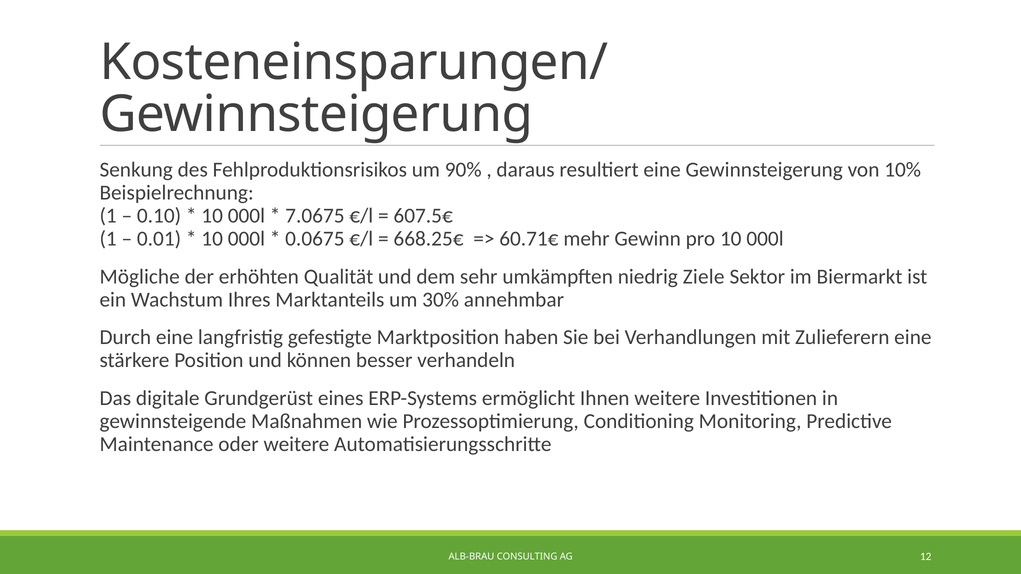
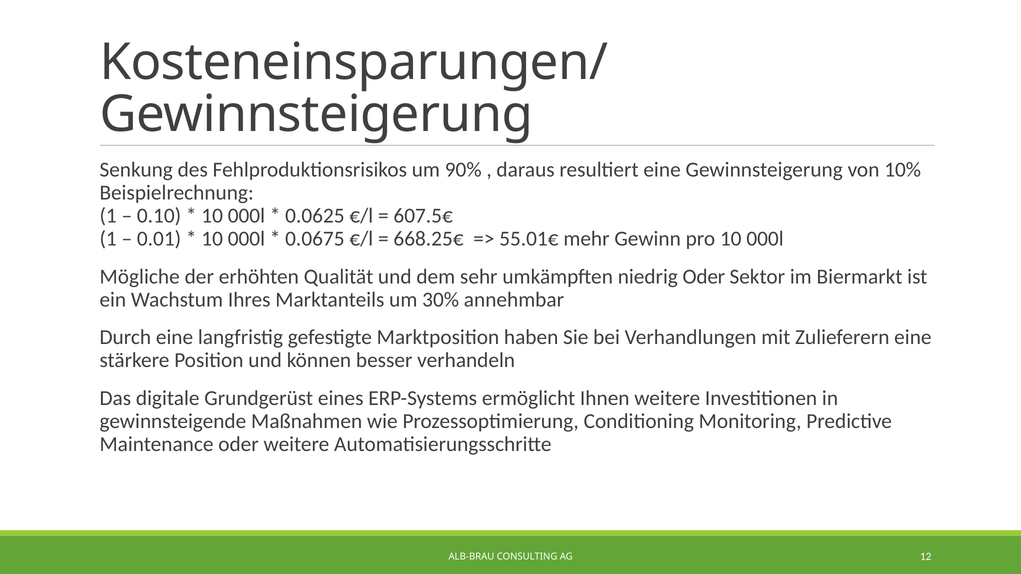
7.0675: 7.0675 -> 0.0625 (315, 216)
60.71€: 60.71€ -> 55.01€ (529, 239)
niedrig Ziele: Ziele -> Oder (704, 277)
